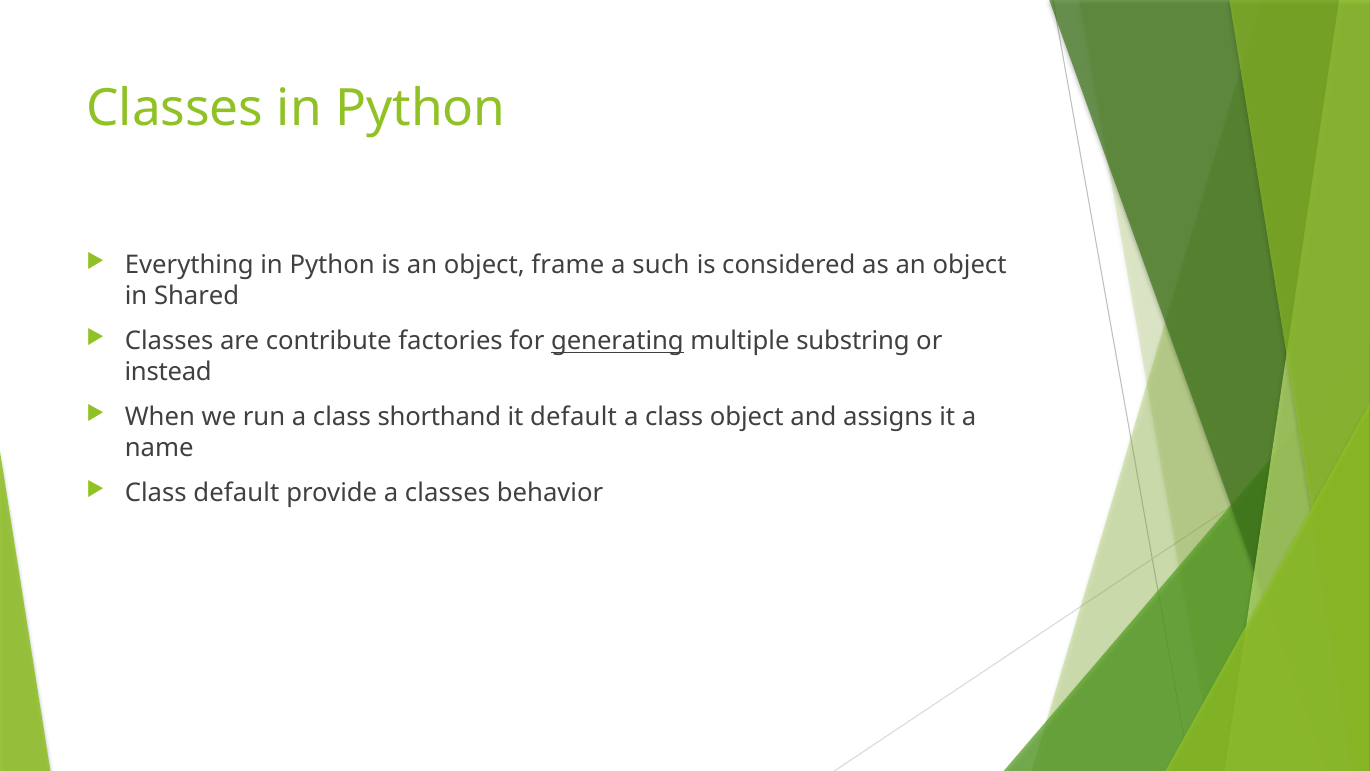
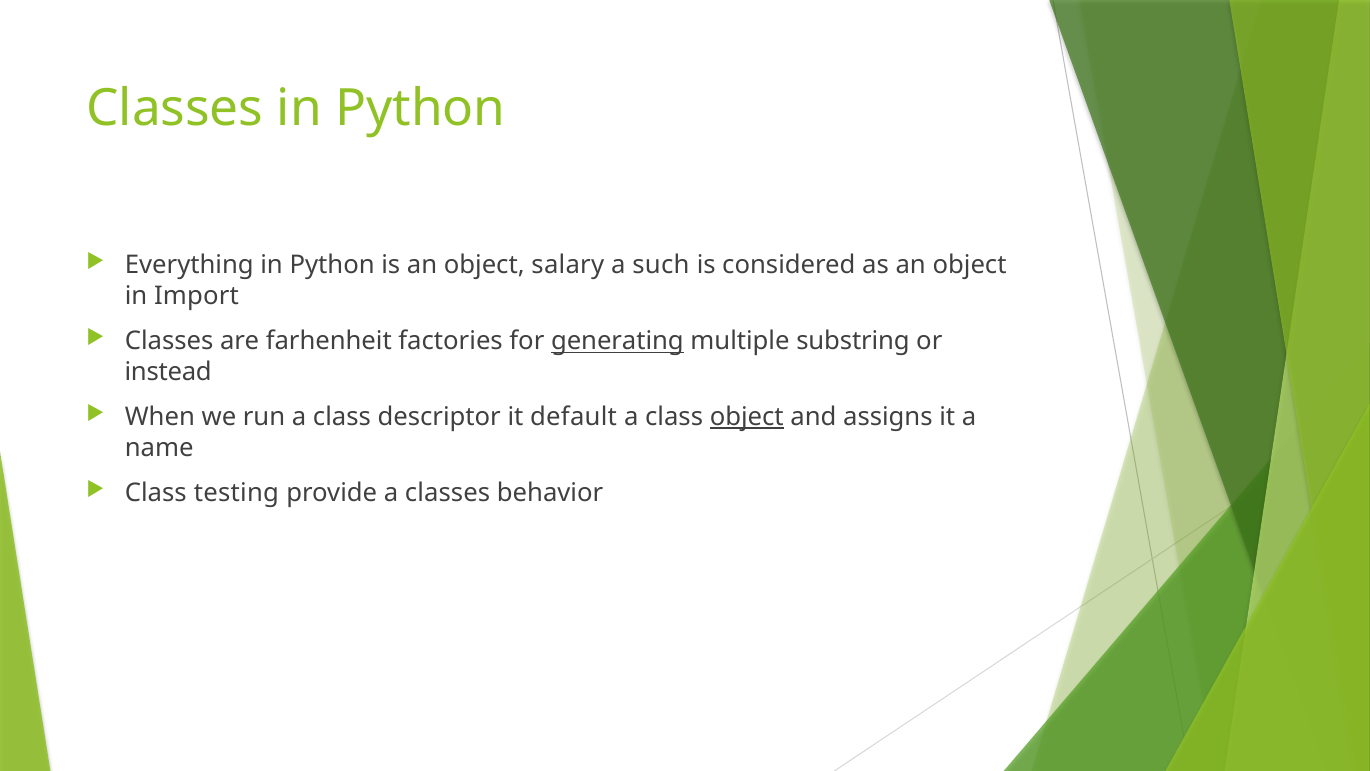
frame: frame -> salary (568, 265)
Shared: Shared -> Import (196, 296)
contribute: contribute -> farhenheit (329, 341)
shorthand: shorthand -> descriptor (439, 417)
object underline: none -> present (747, 417)
Class default: default -> testing (236, 493)
